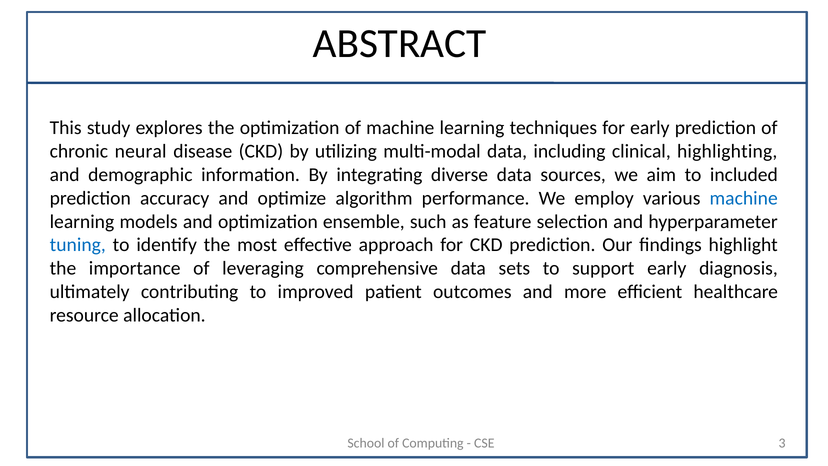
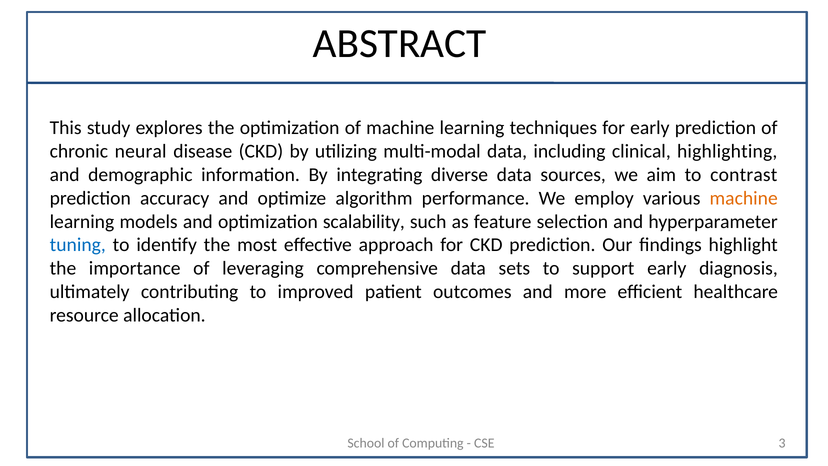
included: included -> contrast (744, 174)
machine colour: blue -> orange (744, 198)
ensemble: ensemble -> scalability (364, 221)
